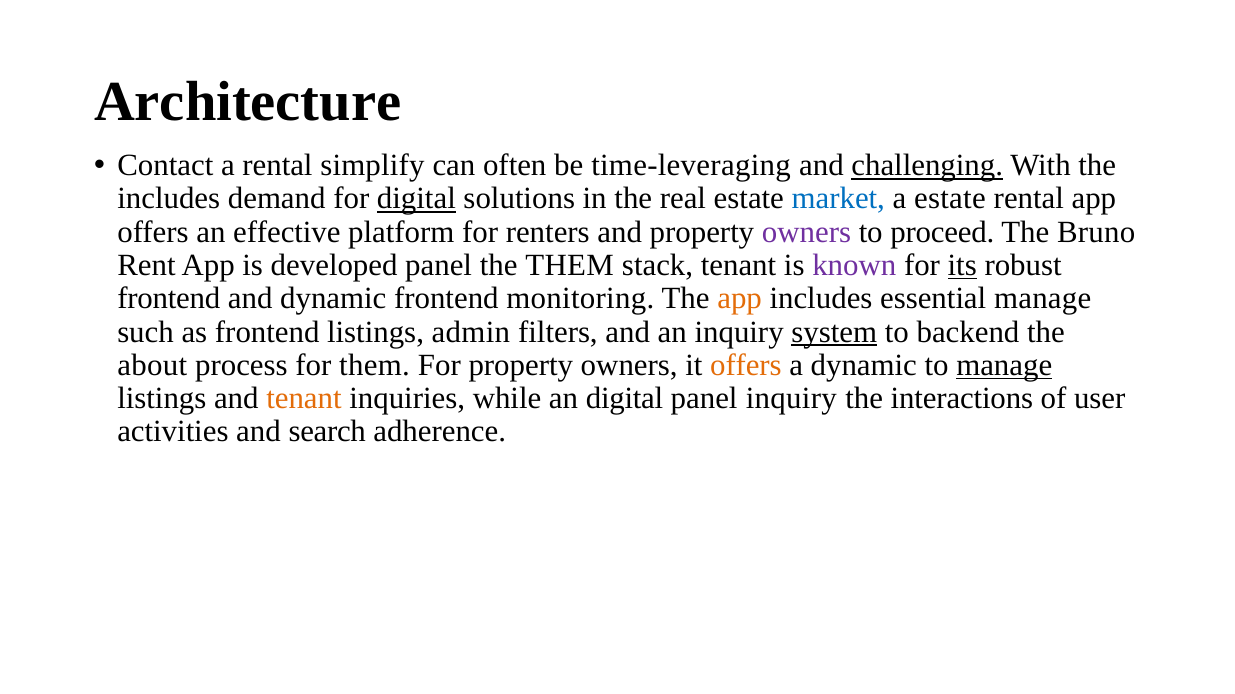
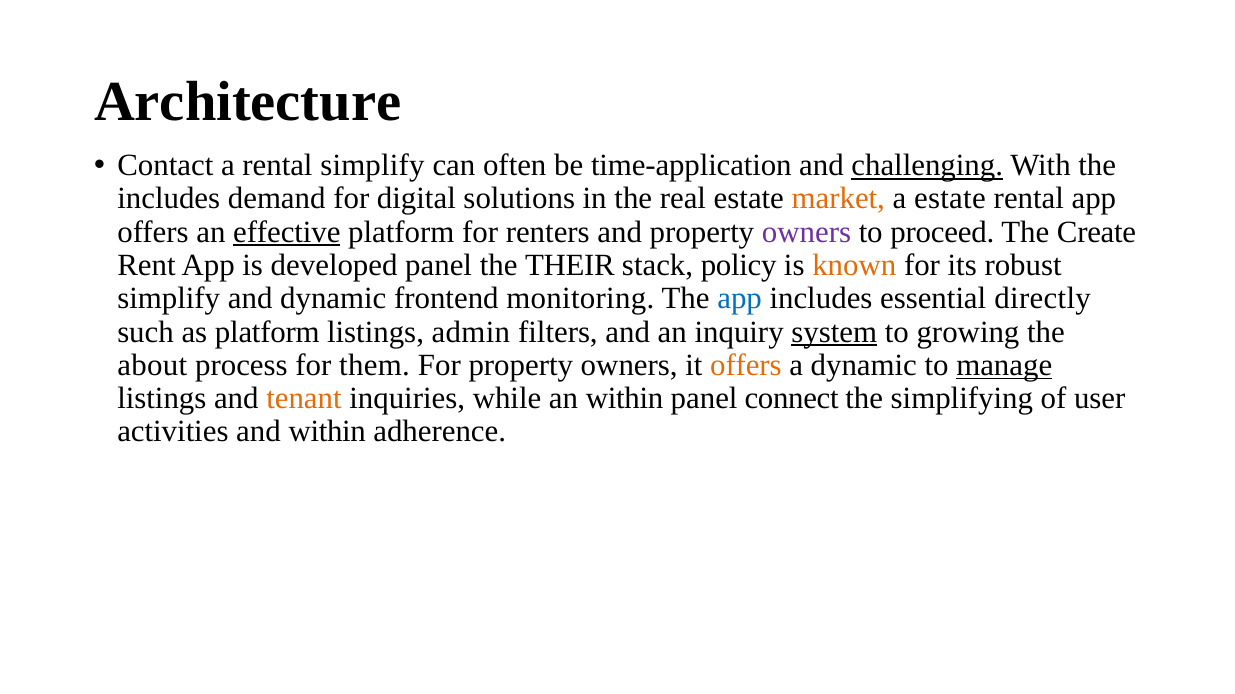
time-leveraging: time-leveraging -> time-application (691, 166)
digital underline: present -> none (416, 199)
market colour: blue -> orange (838, 199)
effective underline: none -> present (287, 232)
Bruno: Bruno -> Create (1097, 232)
the THEM: THEM -> THEIR (570, 266)
stack tenant: tenant -> policy (739, 266)
known colour: purple -> orange (854, 266)
its underline: present -> none (962, 266)
frontend: frontend -> simplify (169, 299)
app colour: orange -> blue (740, 299)
essential manage: manage -> directly (1043, 299)
as frontend: frontend -> platform (267, 332)
backend: backend -> growing (968, 332)
an digital: digital -> within (625, 399)
panel inquiry: inquiry -> connect (792, 399)
interactions: interactions -> simplifying (962, 399)
and search: search -> within (327, 432)
